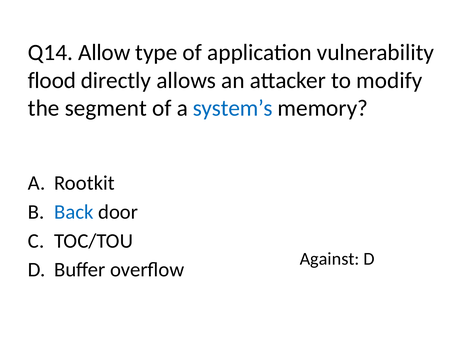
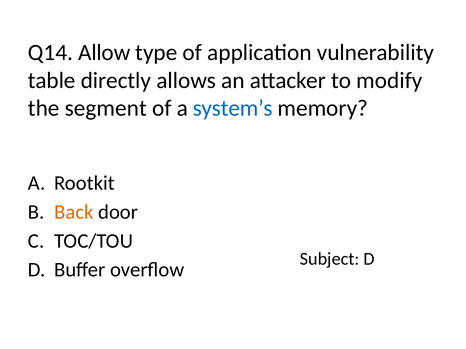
flood: flood -> table (52, 80)
Back colour: blue -> orange (74, 212)
Against: Against -> Subject (330, 259)
